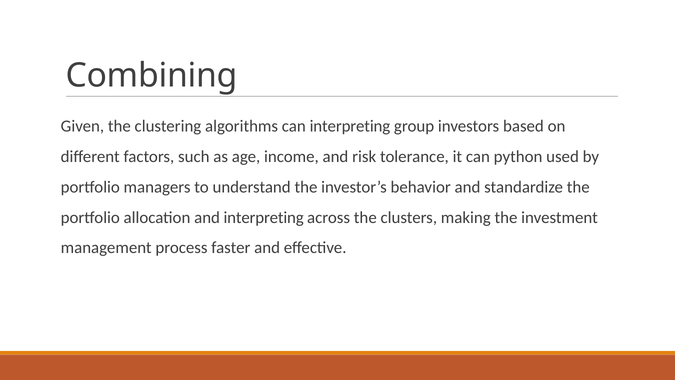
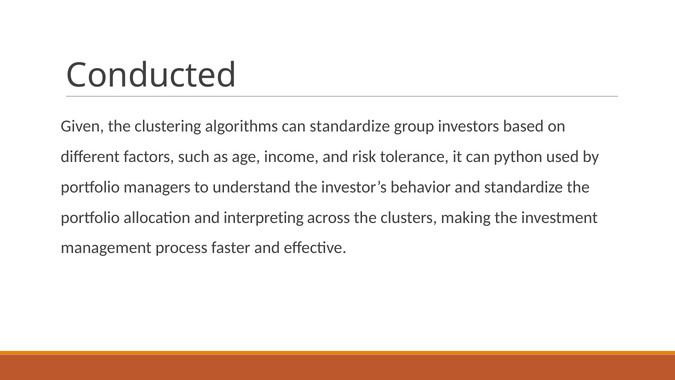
Combining: Combining -> Conducted (151, 76)
can interpreting: interpreting -> standardize (350, 126)
